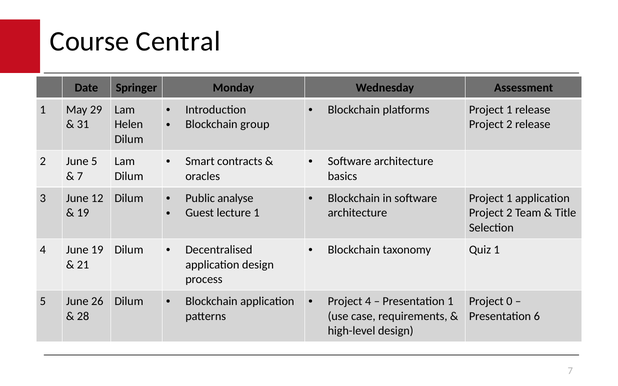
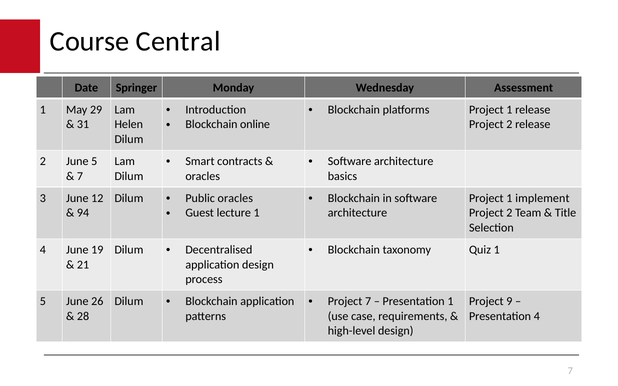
group: group -> online (255, 125)
Public analyse: analyse -> oracles (235, 199)
1 application: application -> implement (542, 199)
19: 19 -> 94 (83, 213)
Project 4: 4 -> 7 (368, 302)
0: 0 -> 9 (509, 302)
Presentation 6: 6 -> 4 (537, 316)
